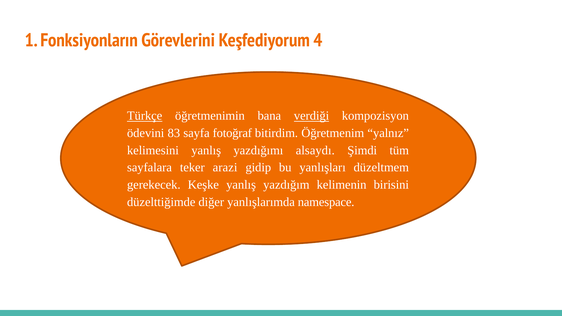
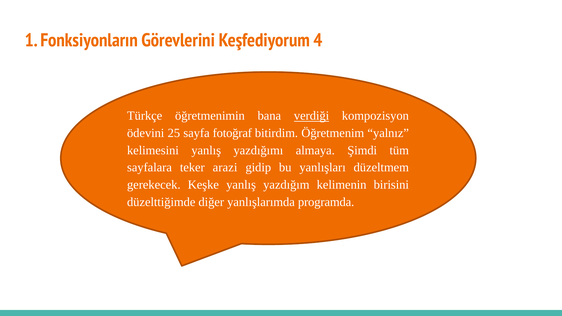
Türkçe underline: present -> none (145, 116)
83: 83 -> 25 (174, 133)
alsaydı: alsaydı -> almaya (315, 150)
namespace: namespace -> programda (326, 202)
